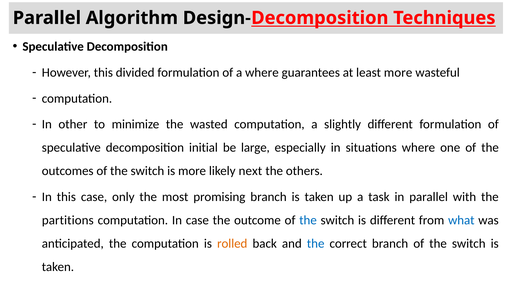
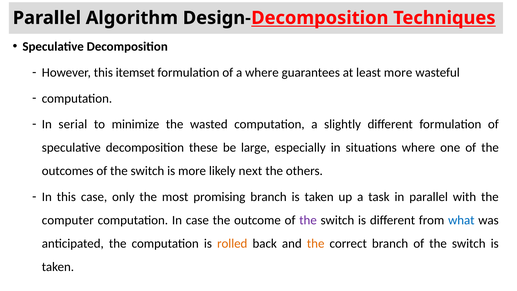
divided: divided -> itemset (135, 72)
other: other -> serial (73, 124)
initial: initial -> these (203, 148)
partitions: partitions -> computer (68, 220)
the colour: blue -> purple (308, 220)
the colour: blue -> orange (316, 243)
